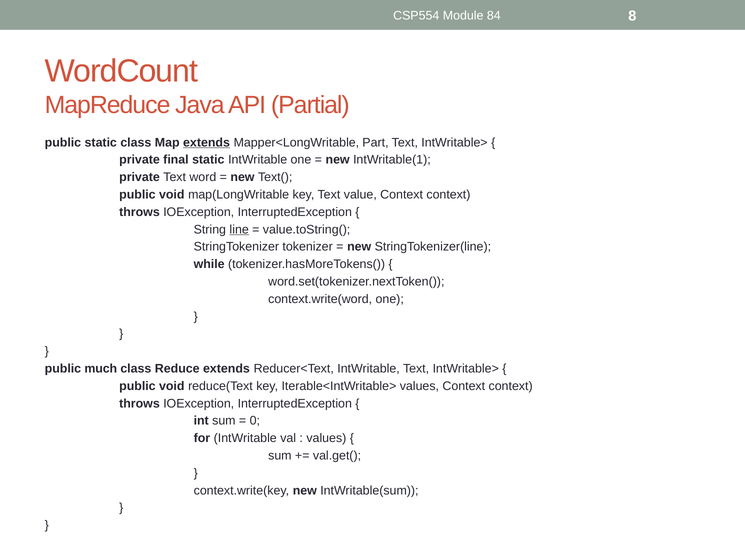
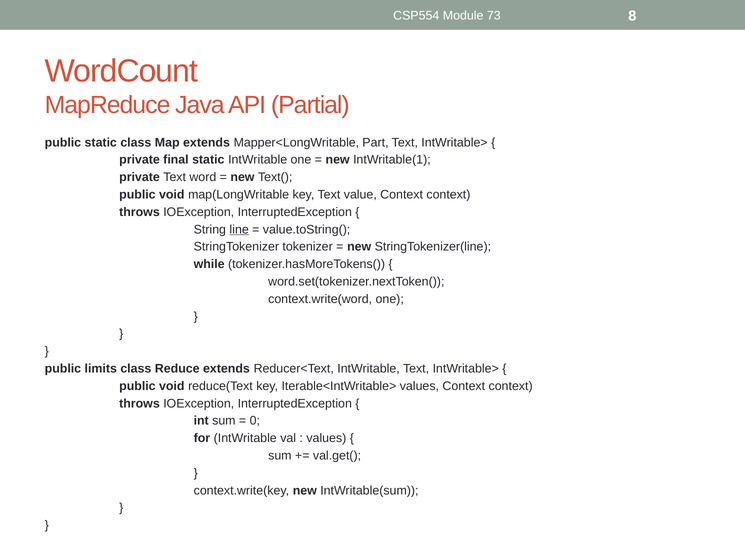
84: 84 -> 73 (494, 16)
extends underline: present -> none (207, 142)
much: much -> limits (101, 369)
